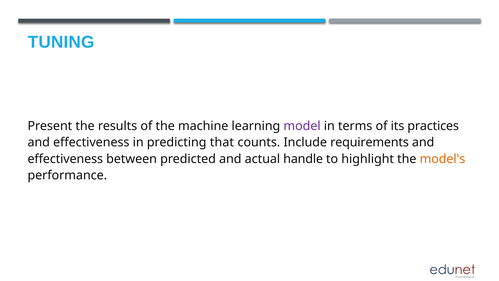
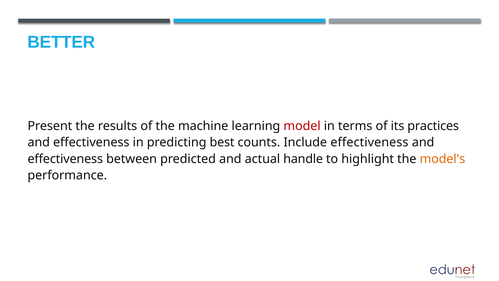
TUNING: TUNING -> BETTER (61, 42)
model colour: purple -> red (302, 126)
that: that -> best (222, 142)
Include requirements: requirements -> effectiveness (369, 142)
